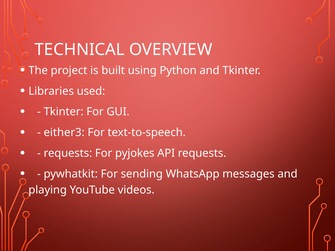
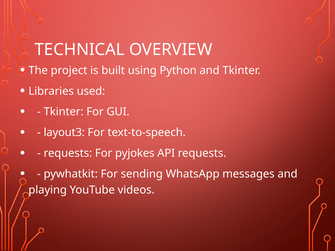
either3: either3 -> layout3 (64, 133)
